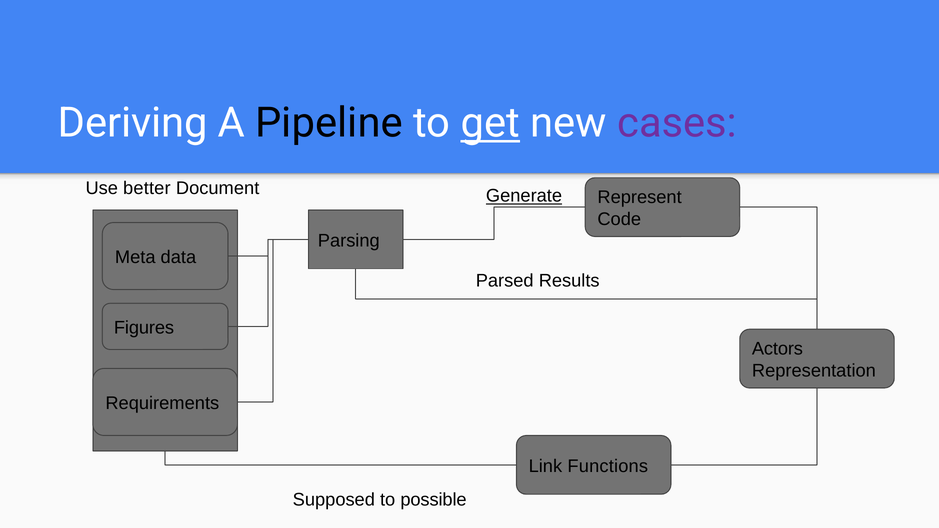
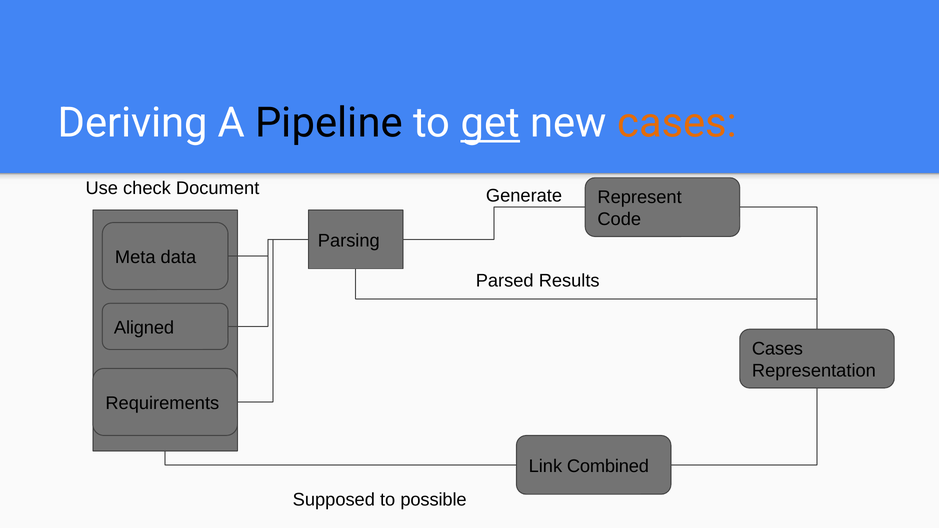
cases colour: purple -> orange (677, 123)
better: better -> check (147, 188)
Generate underline: present -> none (524, 196)
Figures: Figures -> Aligned (144, 328)
Actors: Actors -> Cases (777, 349)
Functions: Functions -> Combined (608, 466)
